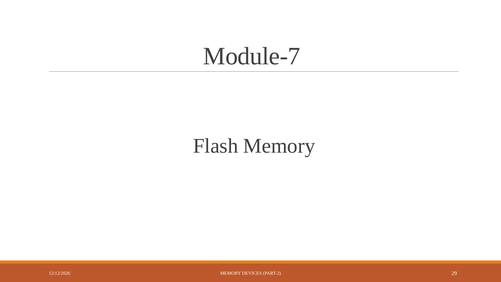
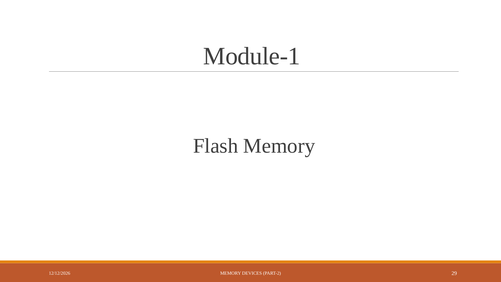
Module-7: Module-7 -> Module-1 (252, 56)
